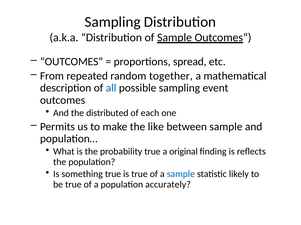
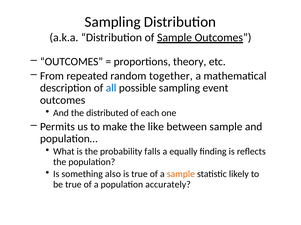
spread: spread -> theory (190, 62)
probability true: true -> falls (152, 152)
original: original -> equally (183, 152)
something true: true -> also (113, 175)
sample colour: blue -> orange (181, 175)
